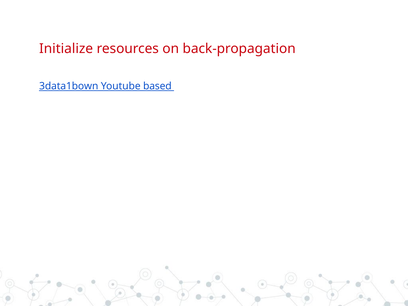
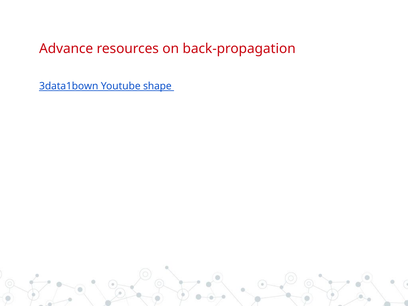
Initialize: Initialize -> Advance (66, 49)
based: based -> shape (157, 86)
